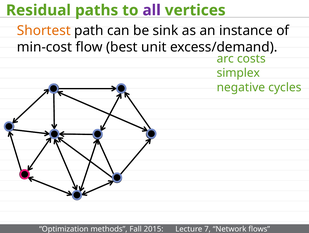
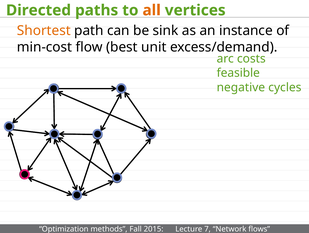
Residual: Residual -> Directed (39, 10)
all colour: purple -> orange (152, 10)
simplex: simplex -> feasible (238, 73)
